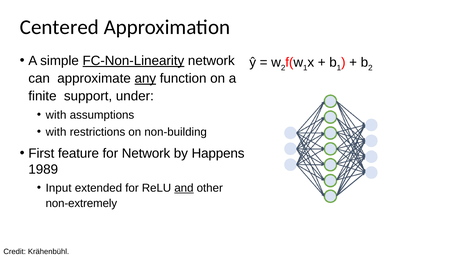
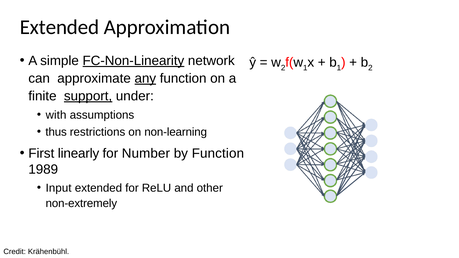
Centered: Centered -> Extended (59, 27)
support underline: none -> present (88, 96)
with: with -> thus (56, 132)
non-building: non-building -> non-learning (176, 132)
feature: feature -> linearly (78, 153)
for Network: Network -> Number (146, 153)
by Happens: Happens -> Function (218, 153)
and underline: present -> none (184, 188)
